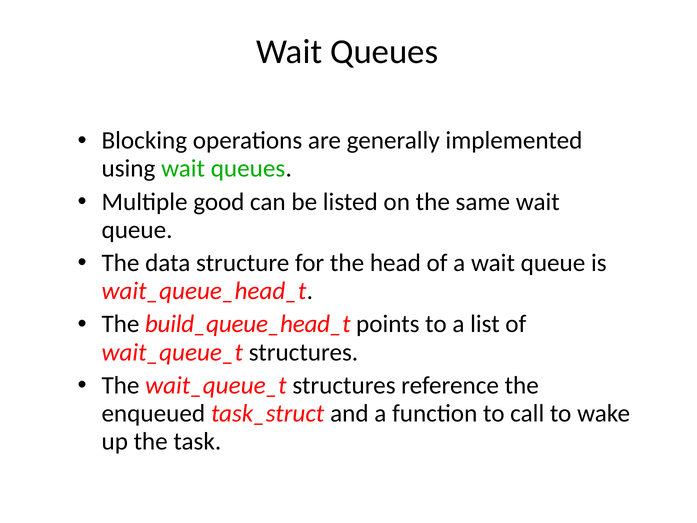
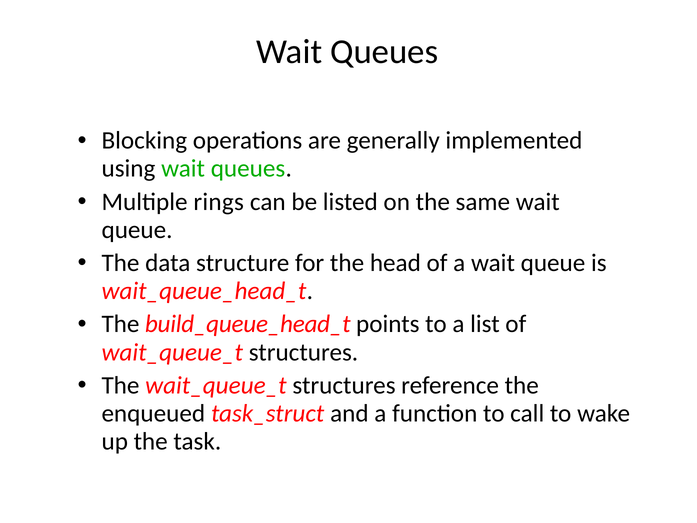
good: good -> rings (219, 202)
